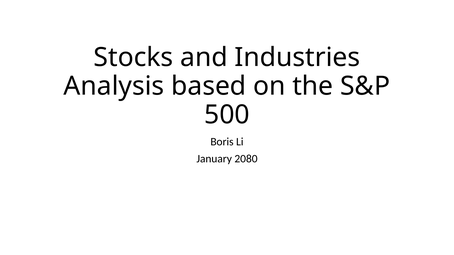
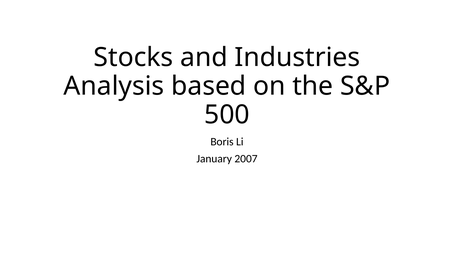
2080: 2080 -> 2007 (246, 159)
